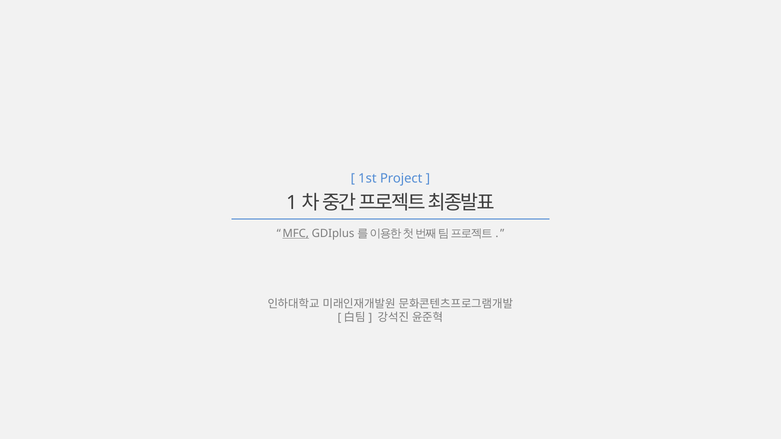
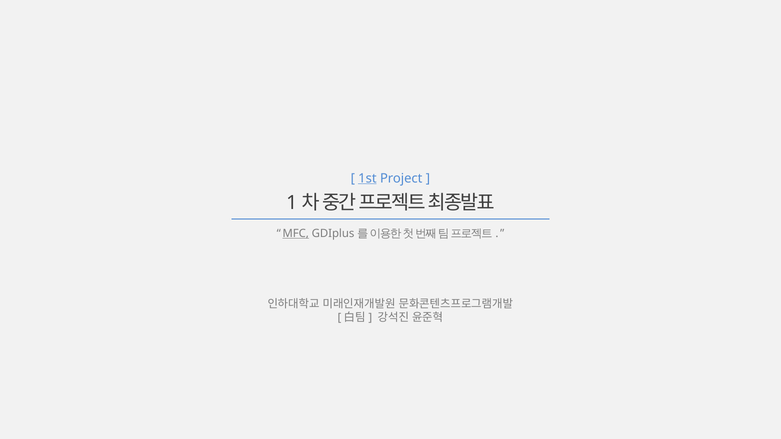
1st underline: none -> present (367, 178)
